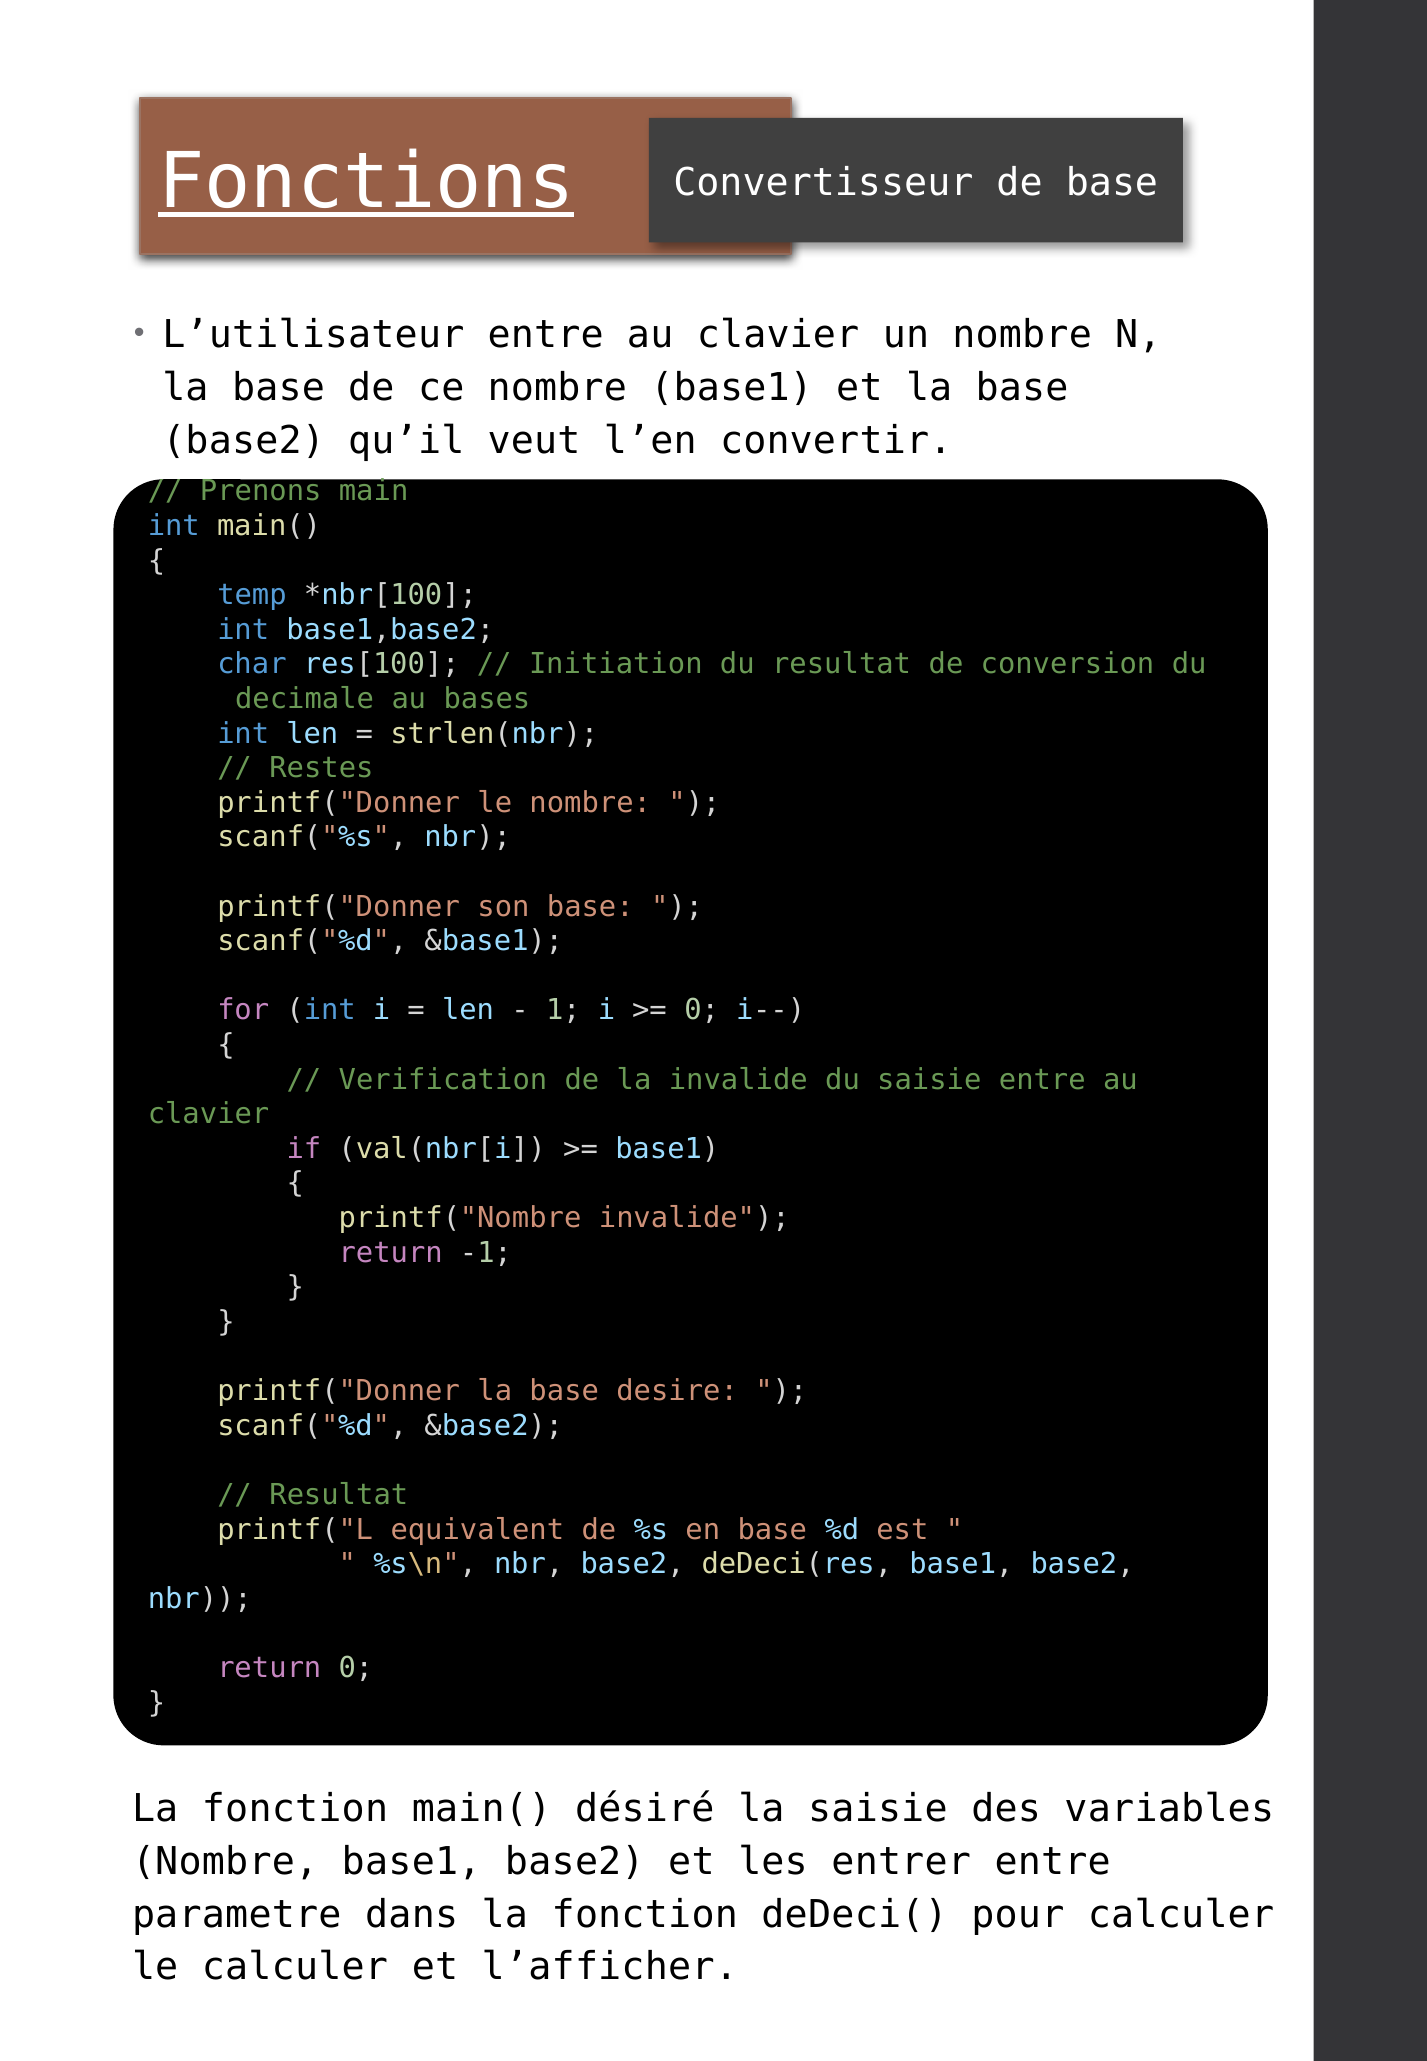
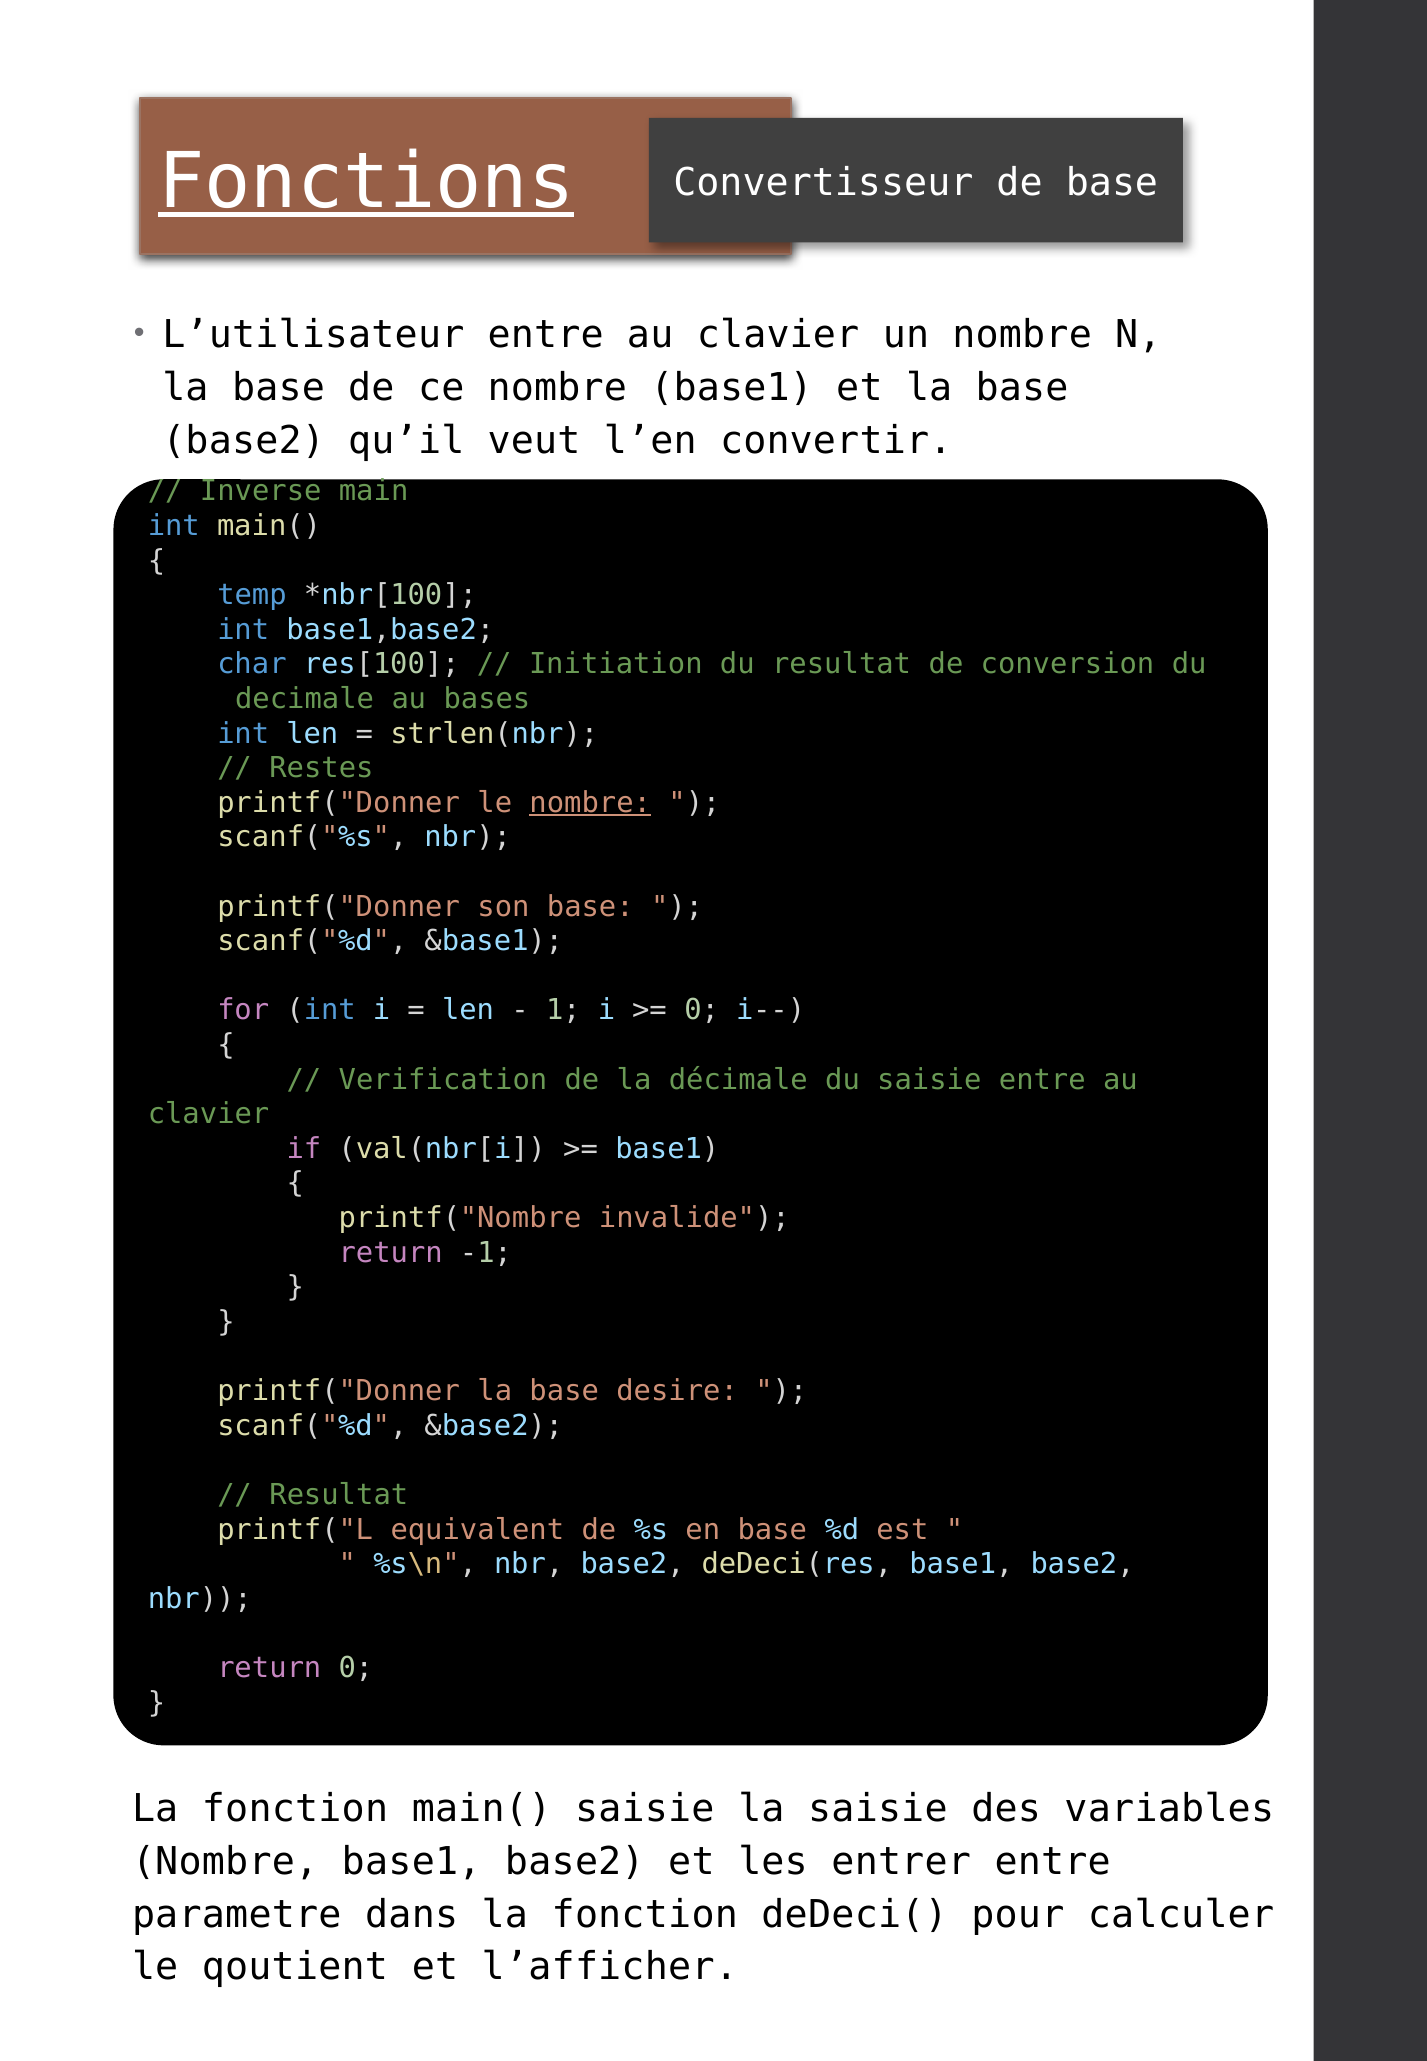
Prenons: Prenons -> Inverse (261, 491)
nombre underline: none -> present (590, 803)
la invalide: invalide -> décimale (738, 1080)
main( désiré: désiré -> saisie (645, 1809)
le calculer: calculer -> qoutient (295, 1967)
